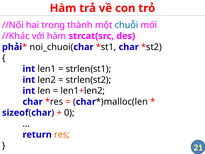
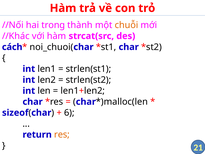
chuỗi colour: blue -> orange (126, 25)
phải: phải -> cách (12, 47)
0: 0 -> 6 (69, 113)
